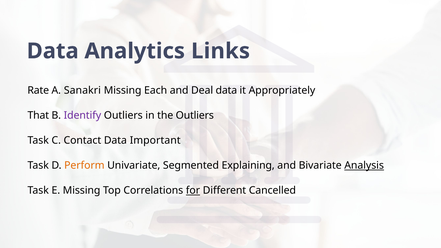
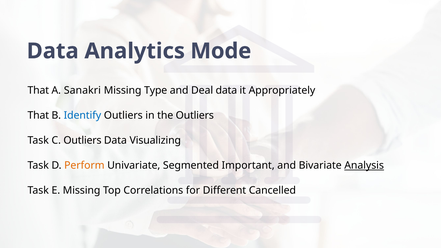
Links: Links -> Mode (221, 51)
Rate: Rate -> That (38, 91)
Each: Each -> Type (156, 91)
Identify colour: purple -> blue (82, 116)
C Contact: Contact -> Outliers (82, 141)
Important: Important -> Visualizing (155, 141)
Explaining: Explaining -> Important (248, 166)
for underline: present -> none (193, 191)
